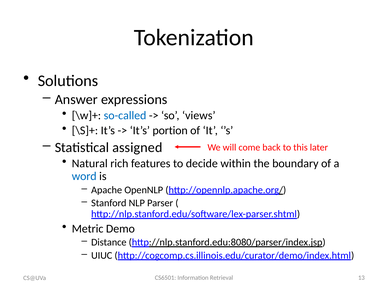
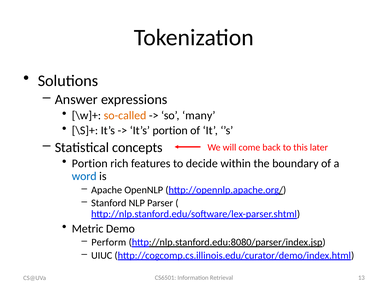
so-called colour: blue -> orange (125, 115)
views: views -> many (199, 115)
assigned: assigned -> concepts (137, 147)
Natural: Natural -> Portion (90, 163)
Distance: Distance -> Perform (109, 242)
